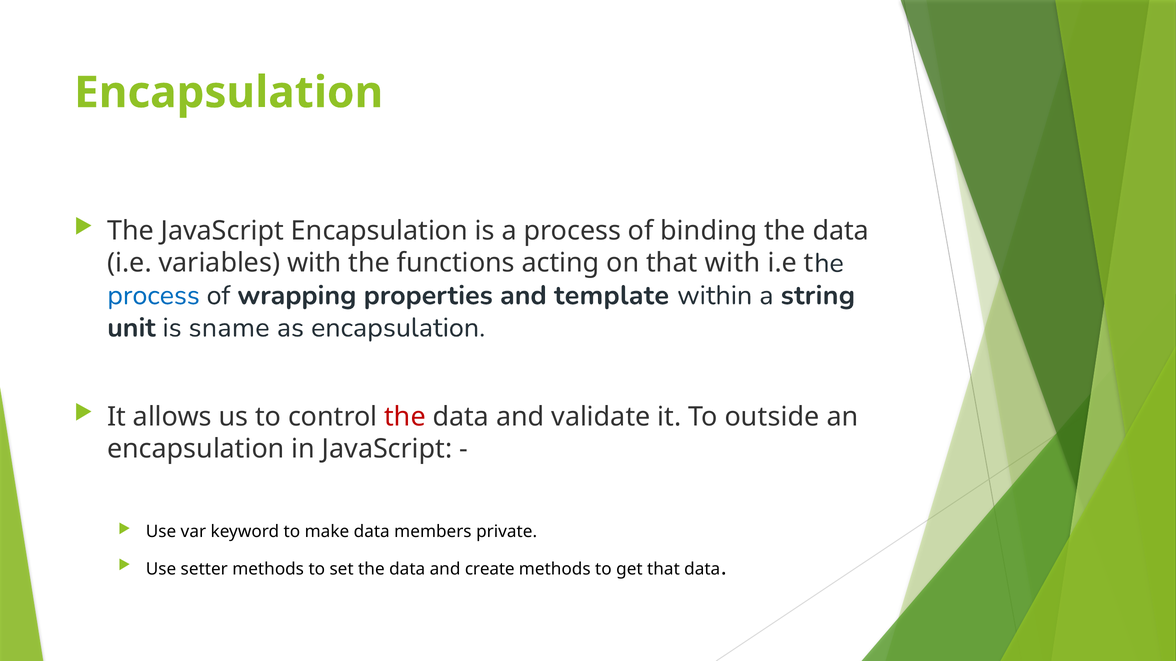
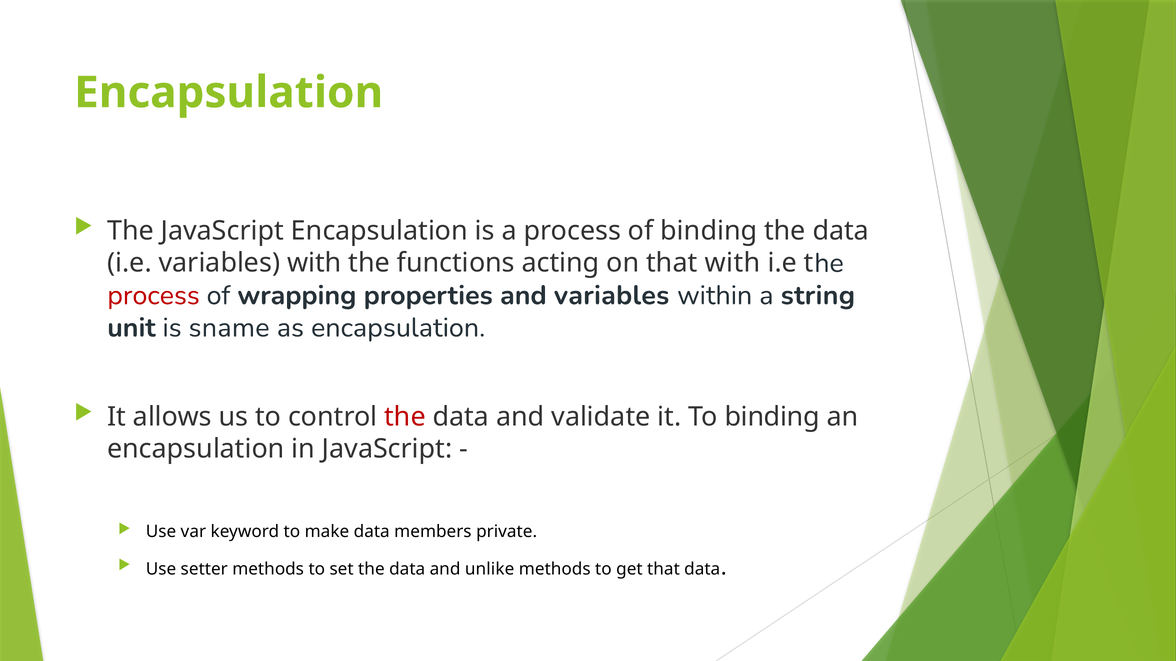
process colour: blue -> red (153, 296)
and template: template -> variables (612, 296)
To outside: outside -> binding (772, 417)
create: create -> unlike (490, 570)
